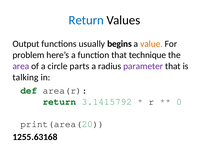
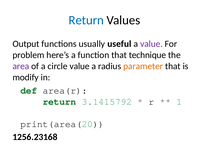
begins: begins -> useful (119, 44)
value colour: orange -> purple (151, 44)
circle parts: parts -> value (80, 66)
parameter colour: purple -> orange (143, 66)
talking: talking -> modify (26, 77)
0: 0 -> 1 (179, 101)
1255.63168: 1255.63168 -> 1256.23168 (35, 137)
